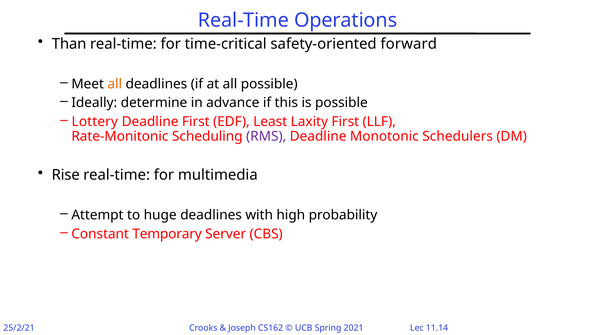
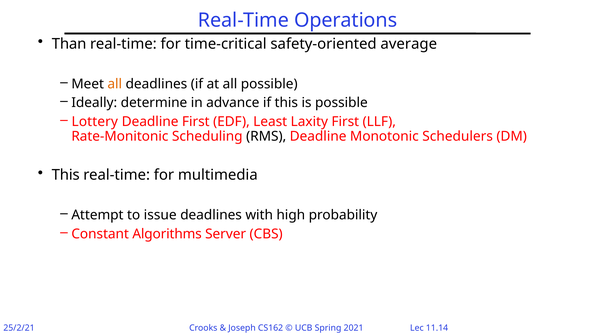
forward: forward -> average (409, 44)
RMS colour: purple -> black (266, 136)
Rise: Rise -> This (66, 175)
huge: huge -> issue (160, 215)
Temporary: Temporary -> Algorithms (167, 234)
